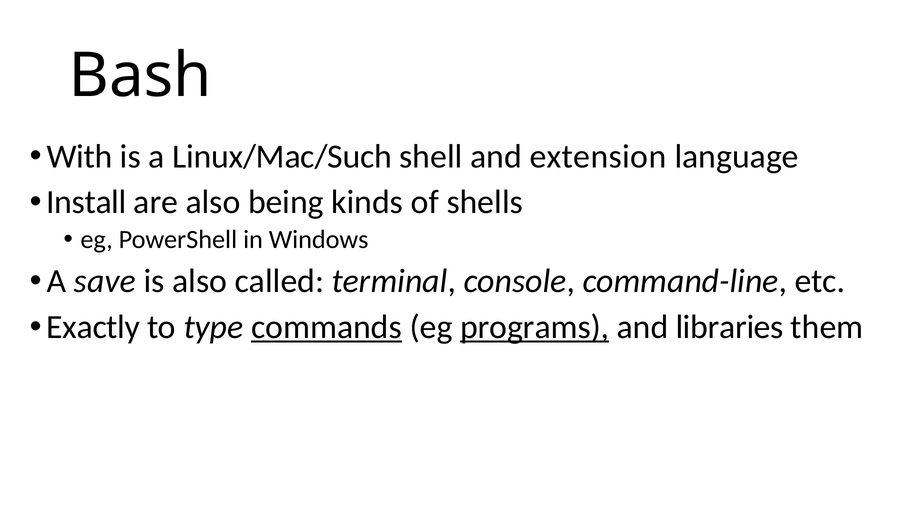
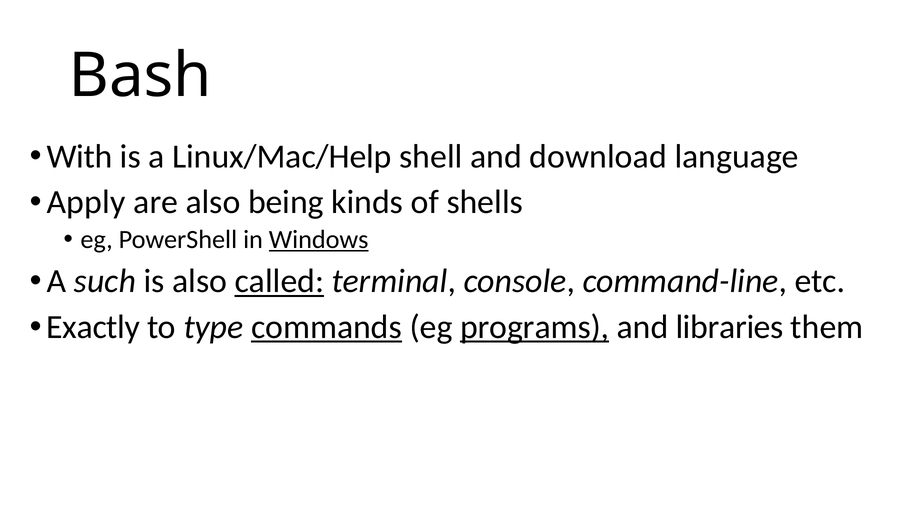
Linux/Mac/Such: Linux/Mac/Such -> Linux/Mac/Help (282, 156)
extension: extension -> download (598, 156)
Install: Install -> Apply (86, 202)
Windows underline: none -> present (319, 240)
save: save -> such (105, 281)
called underline: none -> present (279, 281)
